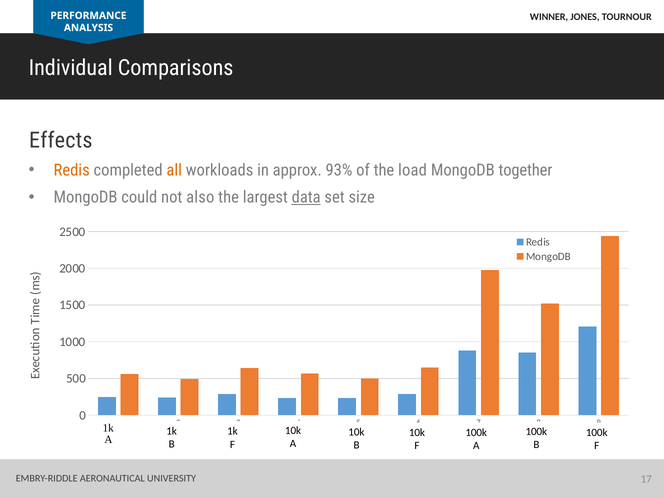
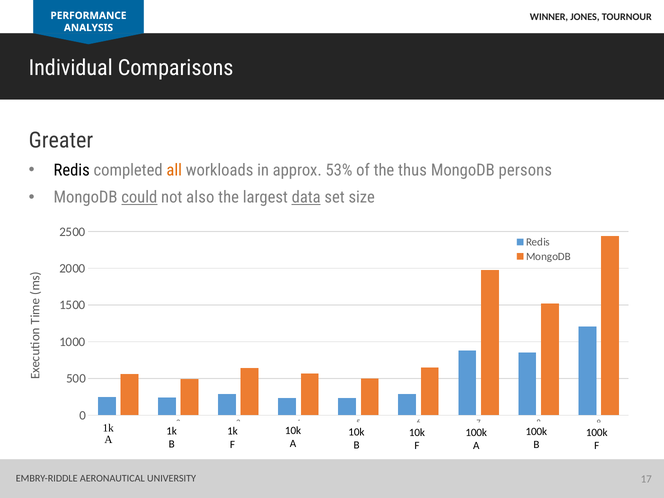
Effects: Effects -> Greater (61, 140)
Redis colour: orange -> black (72, 170)
93%: 93% -> 53% (339, 170)
load: load -> thus (412, 170)
together: together -> persons (525, 170)
could underline: none -> present (139, 197)
